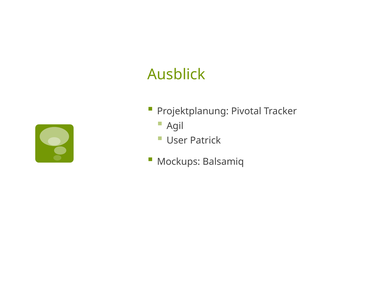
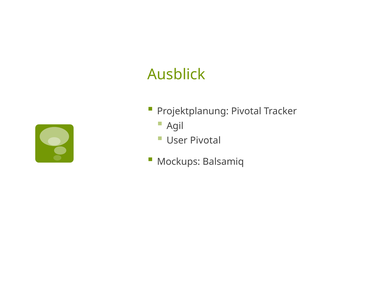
User Patrick: Patrick -> Pivotal (205, 141)
